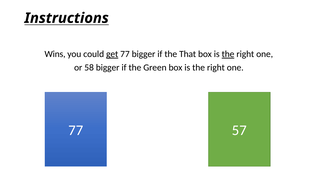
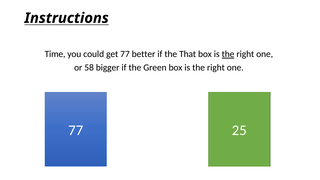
Wins: Wins -> Time (55, 54)
get underline: present -> none (112, 54)
77 bigger: bigger -> better (144, 54)
57: 57 -> 25 (239, 130)
